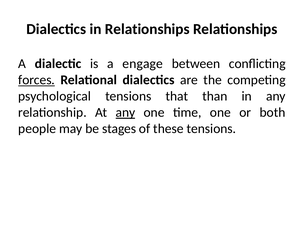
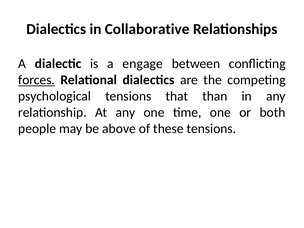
in Relationships: Relationships -> Collaborative (147, 29)
any underline: present -> none (125, 112)
stages: stages -> above (119, 129)
